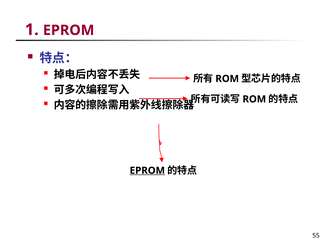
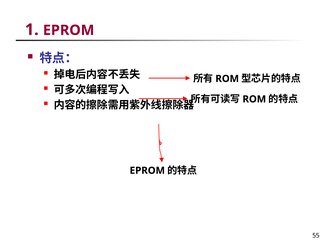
EPROM underline: present -> none (147, 171)
